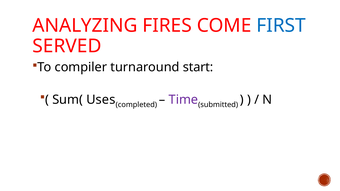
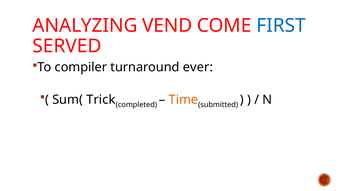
FIRES: FIRES -> VEND (167, 26)
start: start -> ever (198, 67)
Uses: Uses -> Trick (101, 100)
Time colour: purple -> orange (183, 100)
